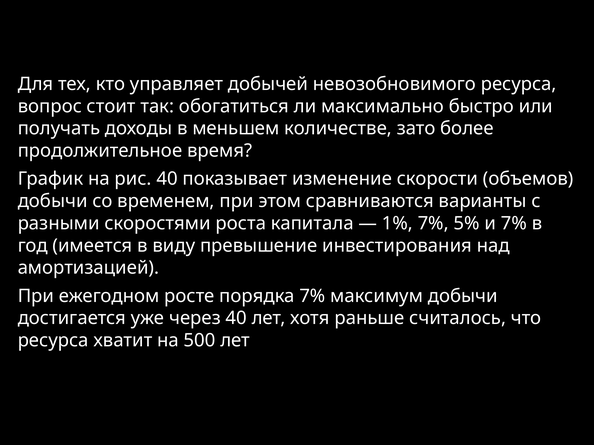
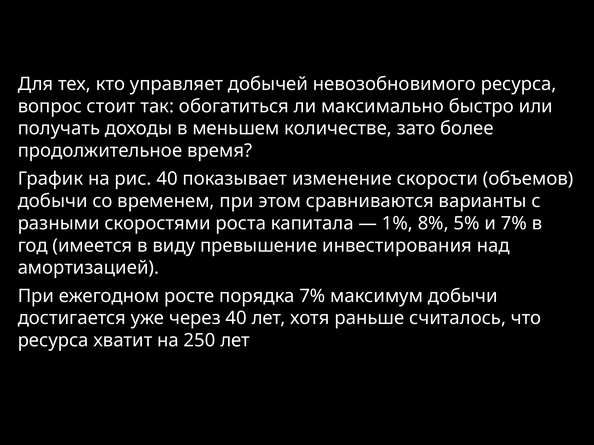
1% 7%: 7% -> 8% (433, 224)
500: 500 -> 250 (200, 341)
